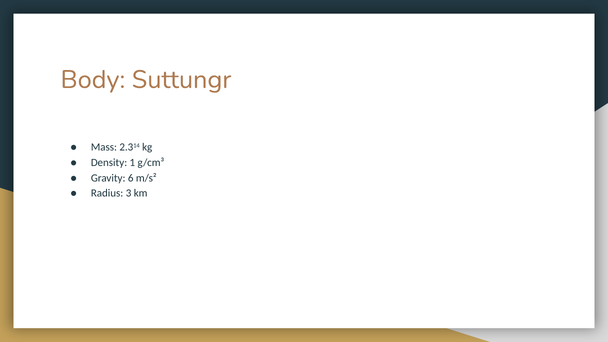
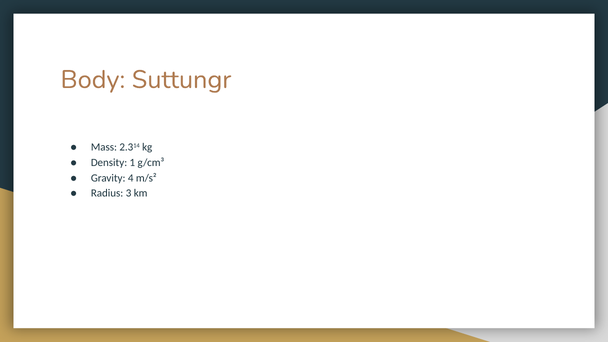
6: 6 -> 4 (131, 178)
